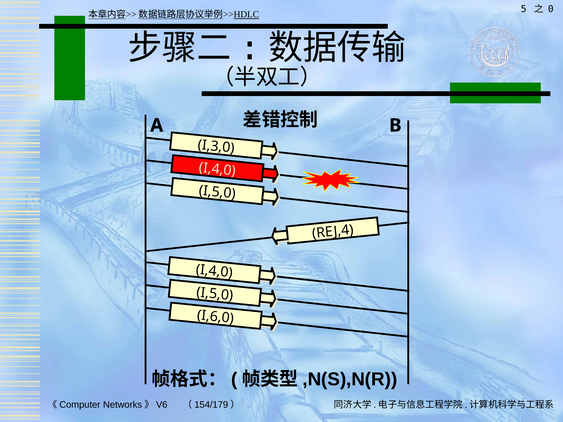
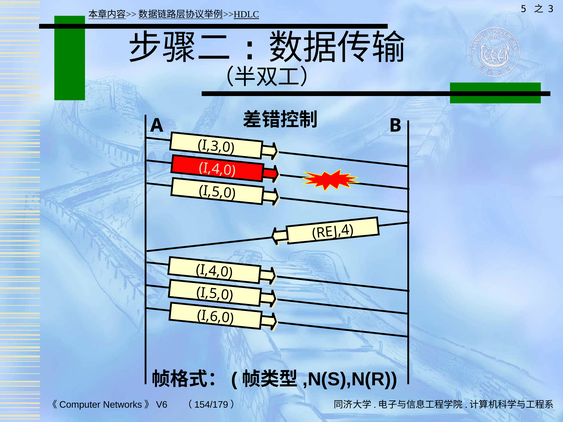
0: 0 -> 3 (551, 9)
